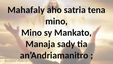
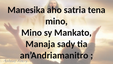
Mahafaly: Mahafaly -> Manesika (26, 10)
